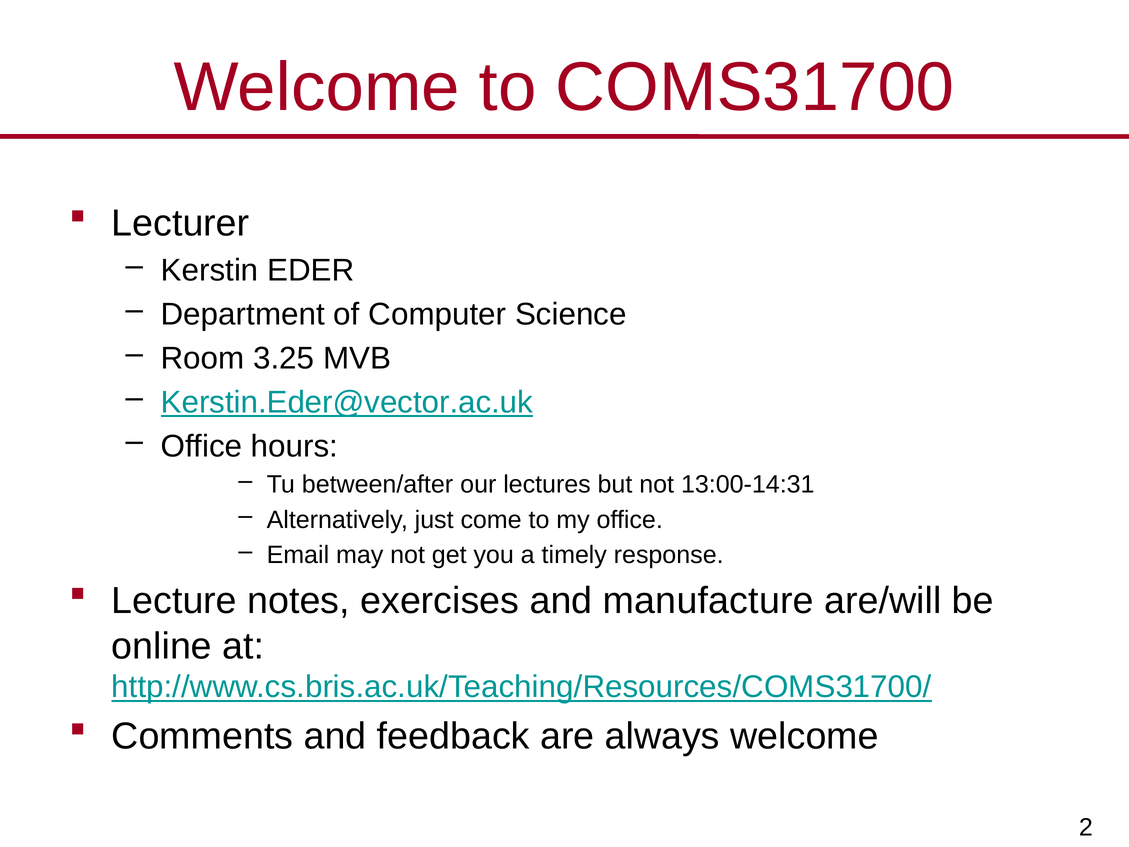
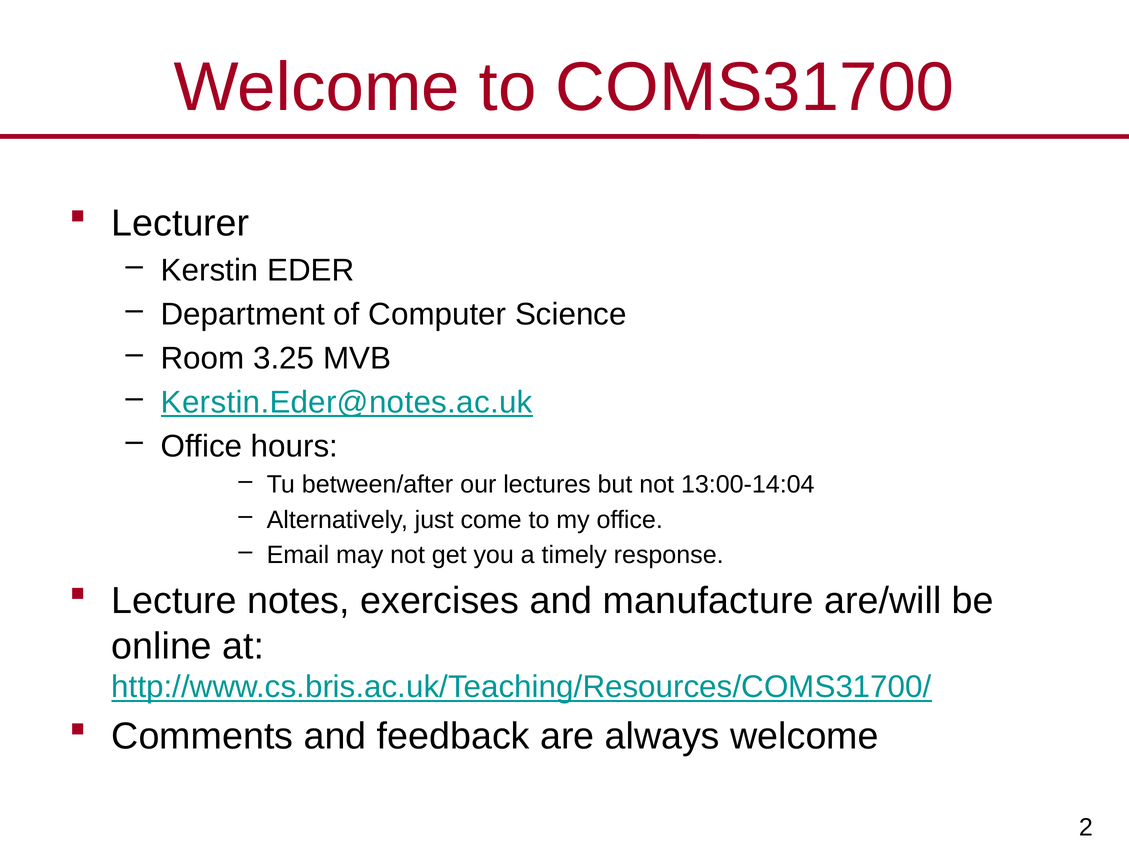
Kerstin.Eder@vector.ac.uk: Kerstin.Eder@vector.ac.uk -> Kerstin.Eder@notes.ac.uk (347, 402)
13:00-14:31: 13:00-14:31 -> 13:00-14:04 (748, 484)
